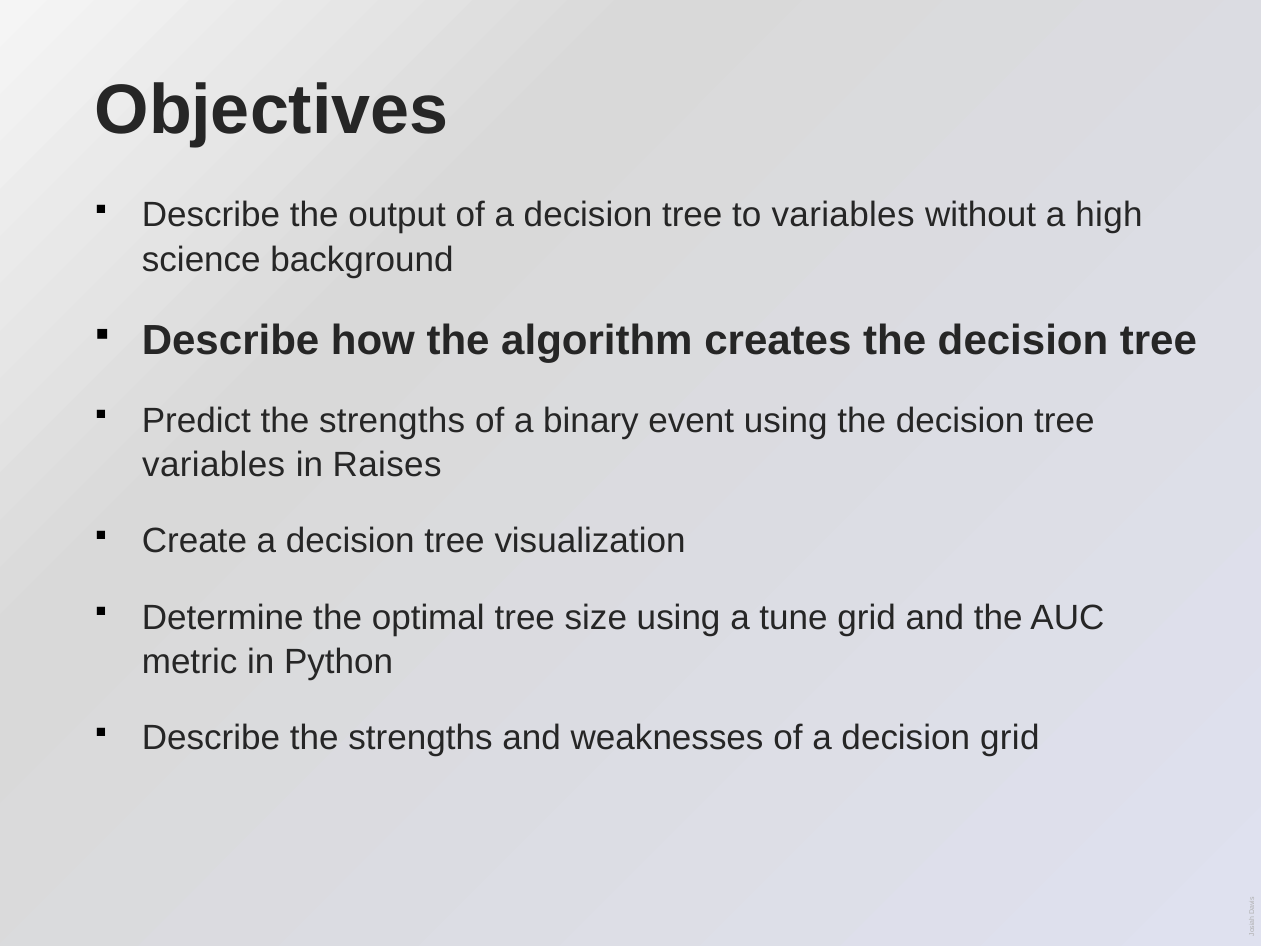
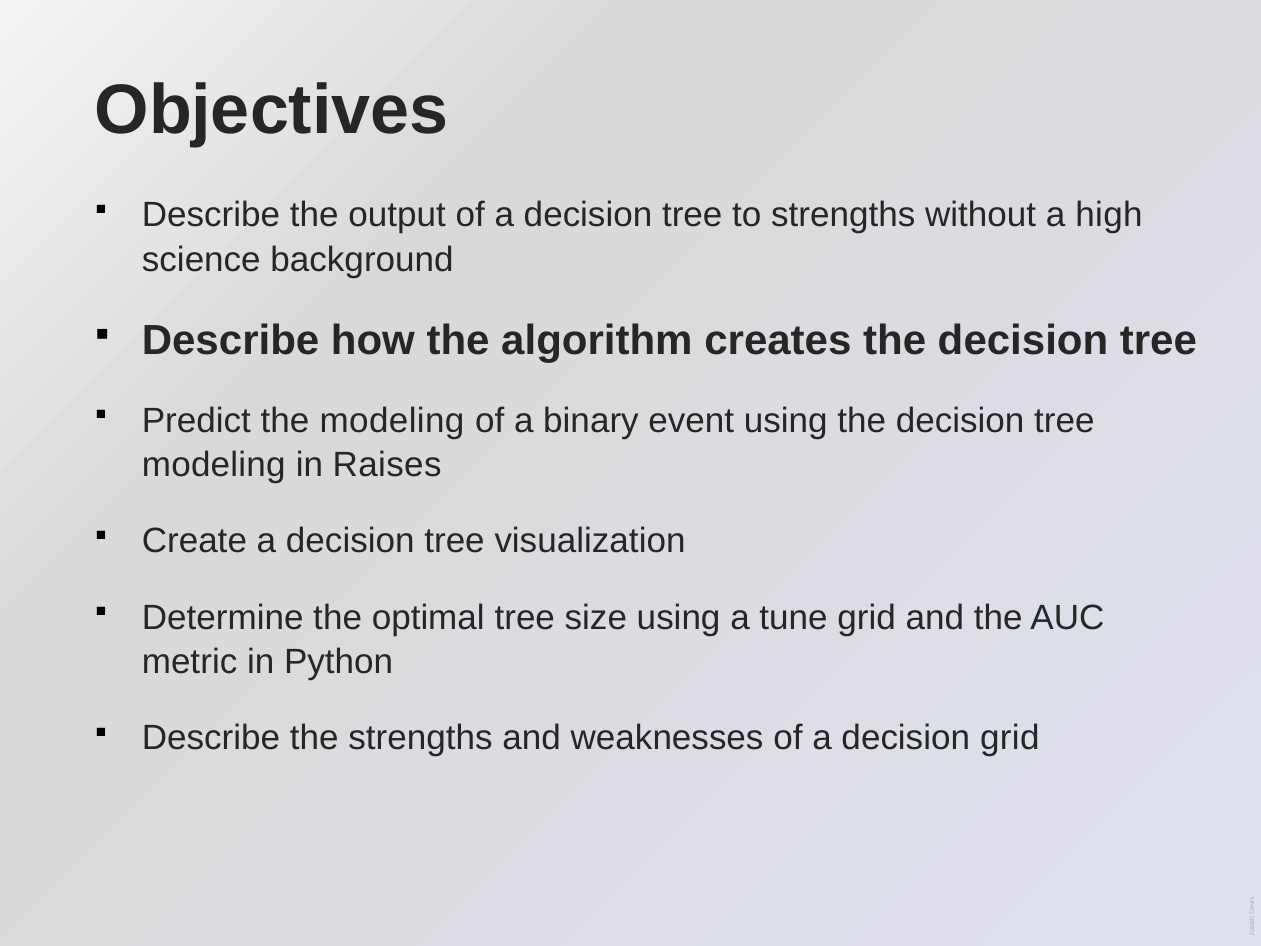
to variables: variables -> strengths (843, 215)
Predict the strengths: strengths -> modeling (392, 421)
variables: variables -> modeling (214, 465)
